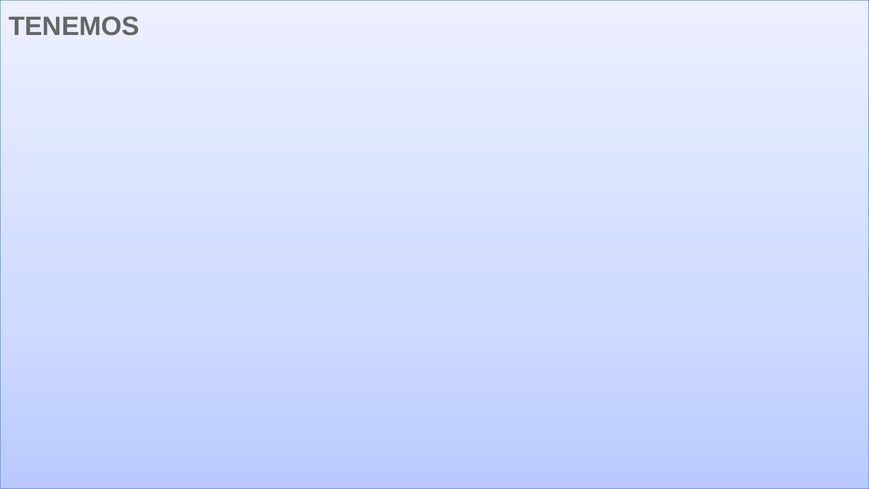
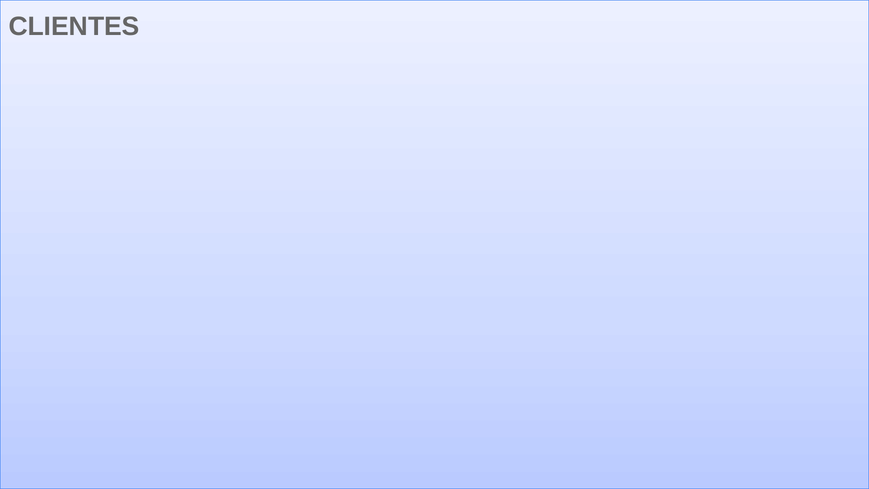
TENEMOS: TENEMOS -> CLIENTES (74, 26)
